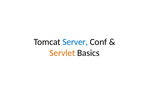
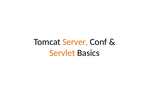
Server colour: blue -> orange (75, 42)
